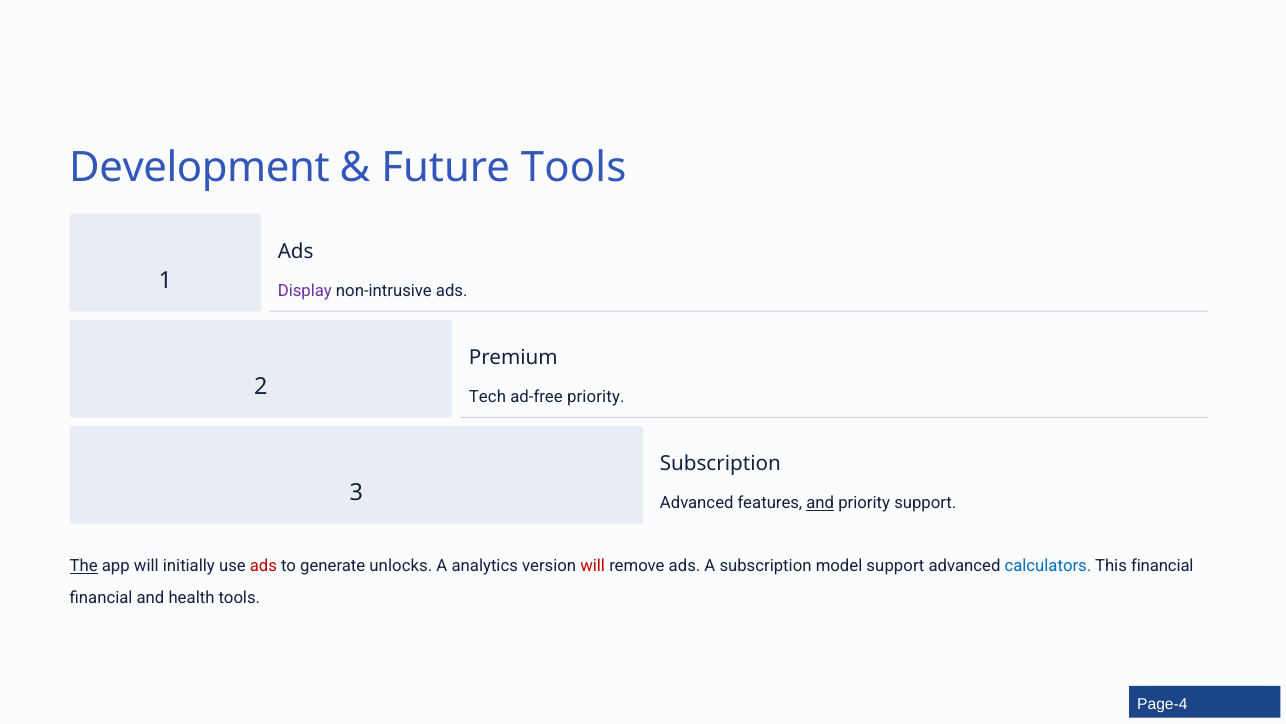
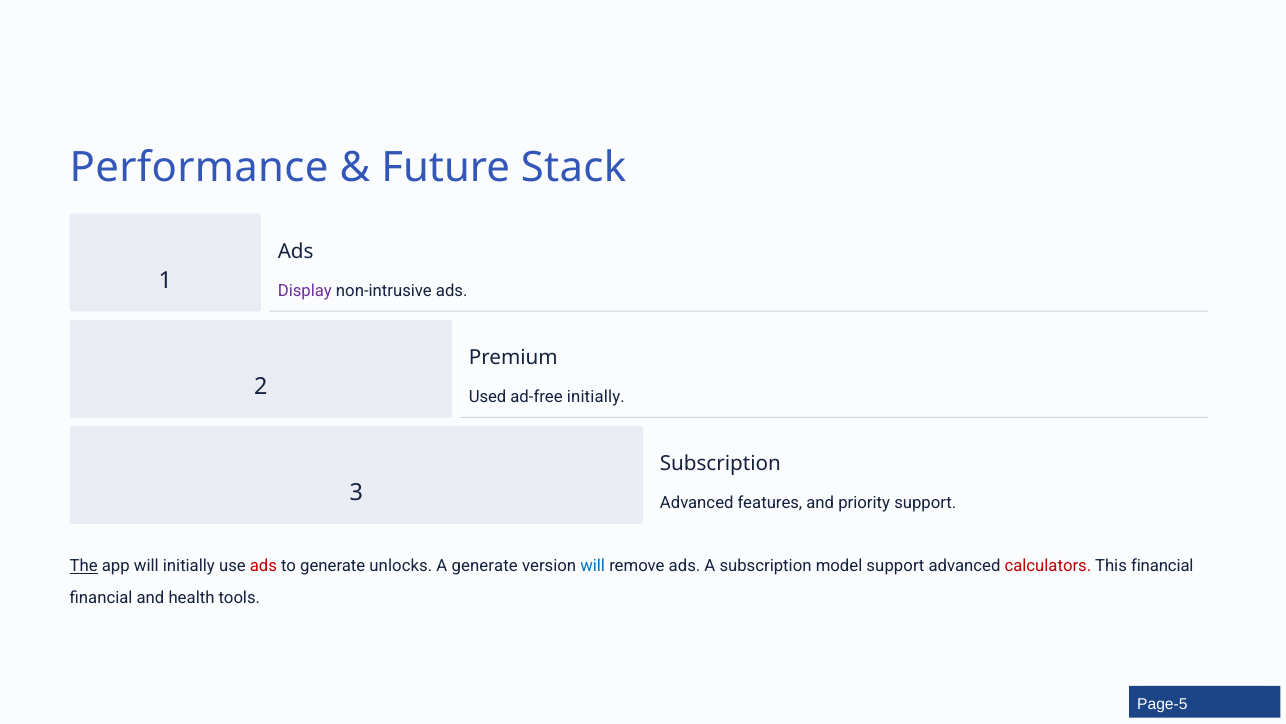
Development: Development -> Performance (199, 167)
Future Tools: Tools -> Stack (574, 167)
Tech: Tech -> Used (488, 397)
ad-free priority: priority -> initially (596, 397)
and underline: present -> none (820, 503)
A analytics: analytics -> generate (485, 566)
will colour: red -> blue (593, 566)
calculators colour: blue -> red (1048, 566)
Page-4: Page-4 -> Page-5 (1162, 704)
